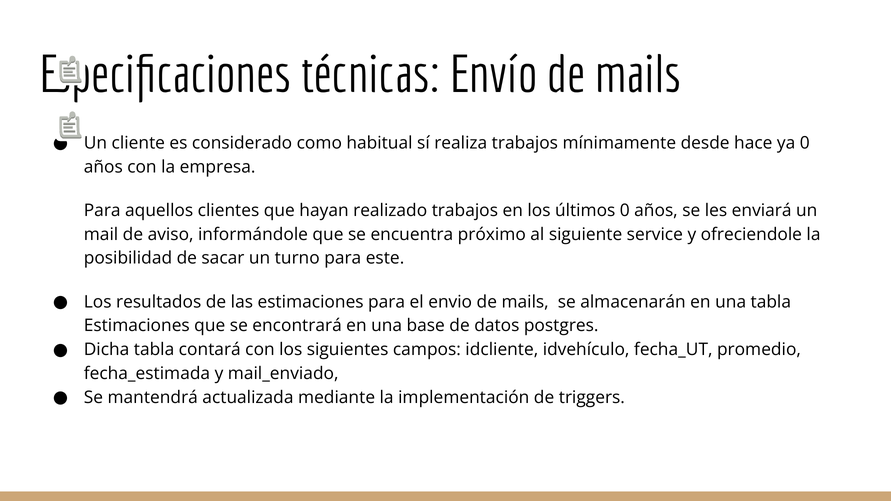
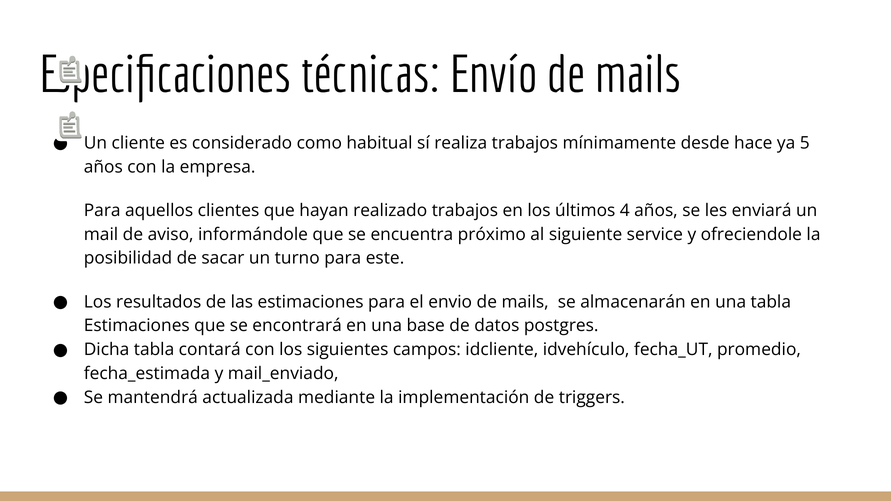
ya 0: 0 -> 5 (805, 143)
últimos 0: 0 -> 4 (625, 211)
